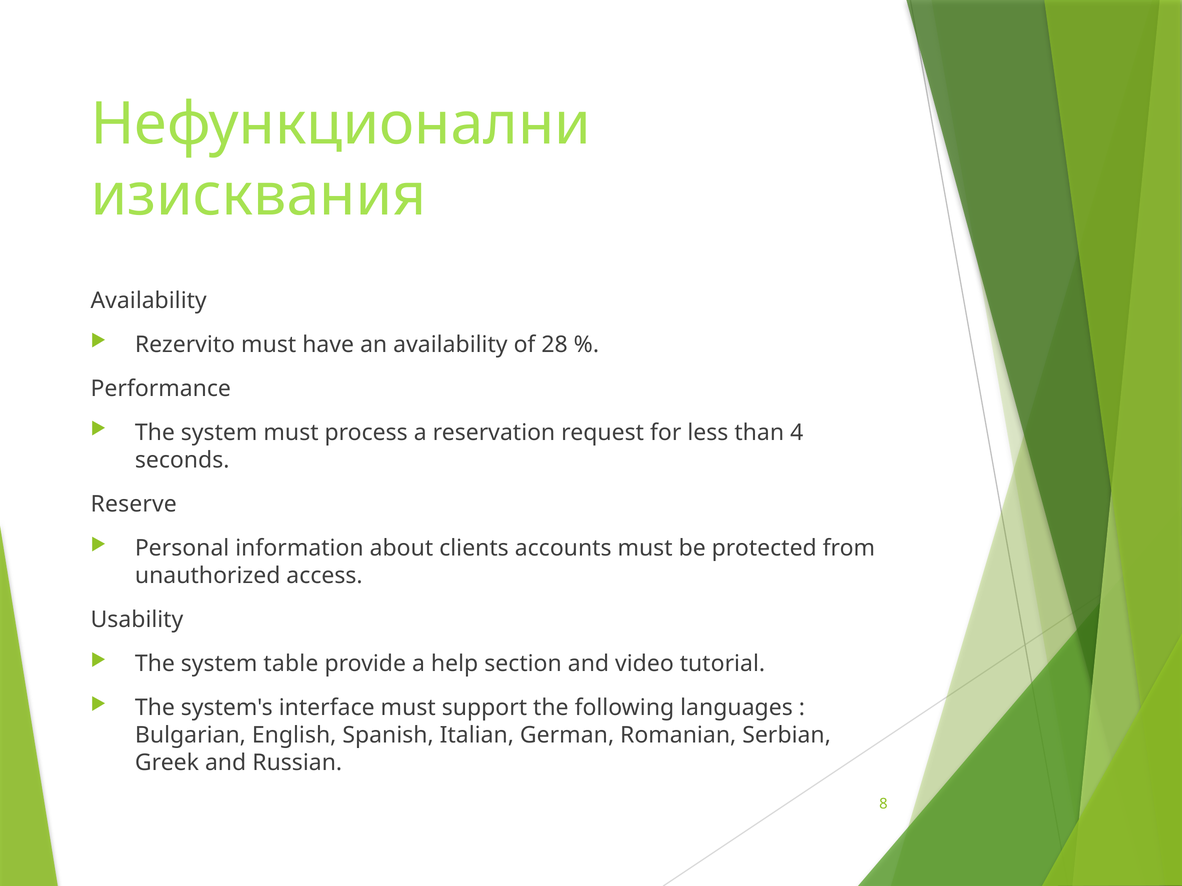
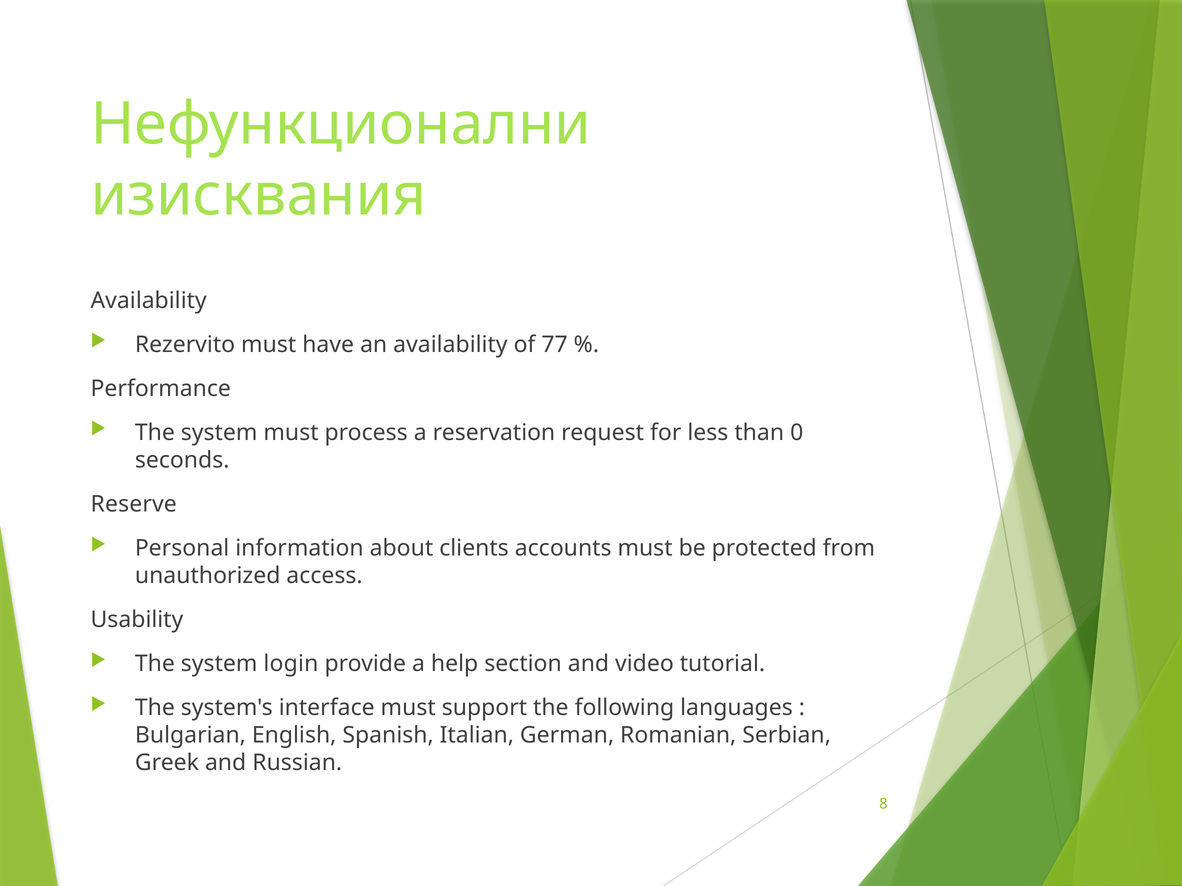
28: 28 -> 77 (555, 345)
4: 4 -> 0 (797, 433)
table: table -> login (291, 664)
